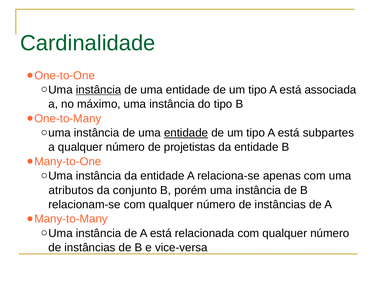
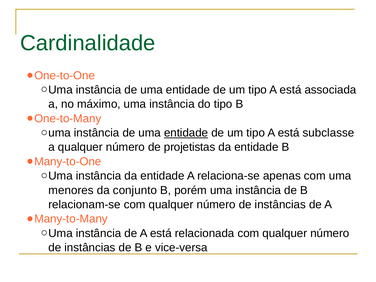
instância underline: present -> none (99, 90)
subpartes: subpartes -> subclasse (329, 133)
atributos: atributos -> menores (71, 190)
